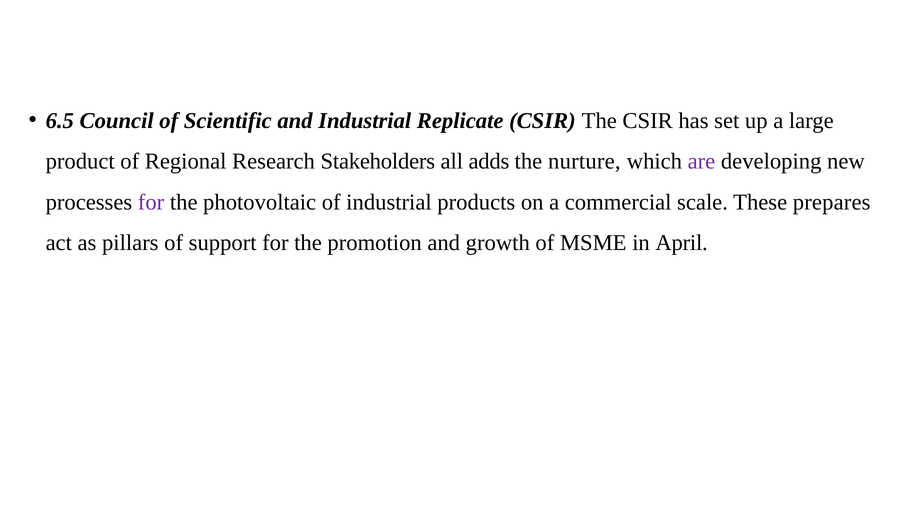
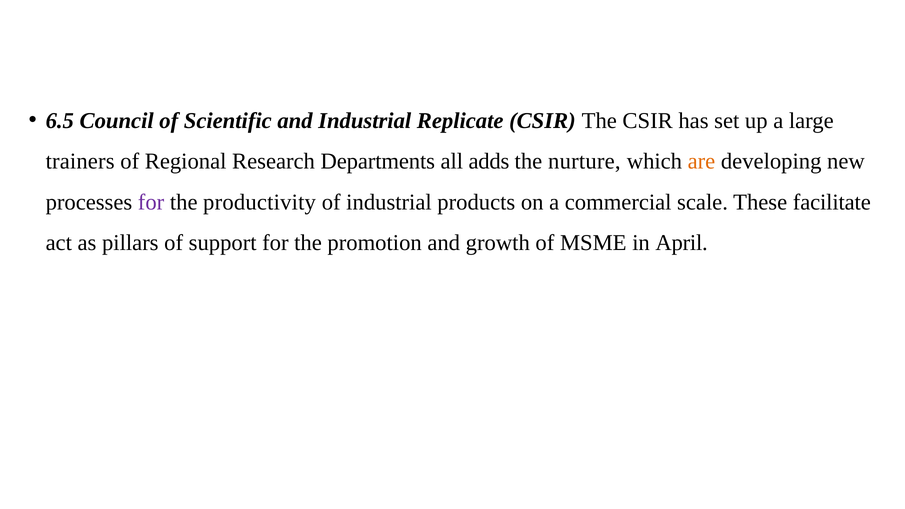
product: product -> trainers (80, 161)
Stakeholders: Stakeholders -> Departments (378, 161)
are colour: purple -> orange (701, 161)
photovoltaic: photovoltaic -> productivity (260, 202)
prepares: prepares -> facilitate (832, 202)
